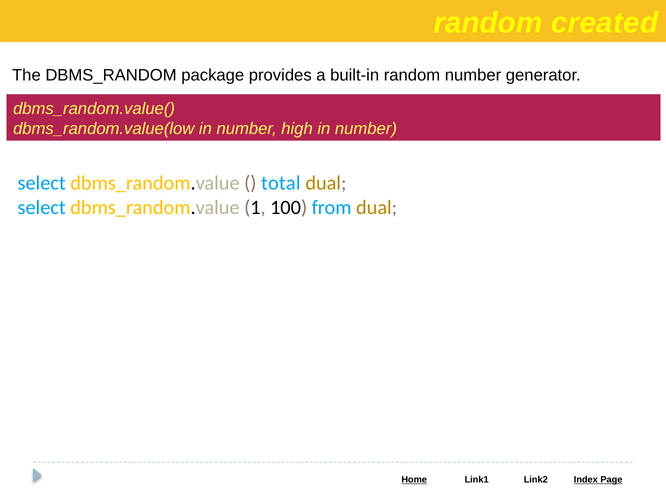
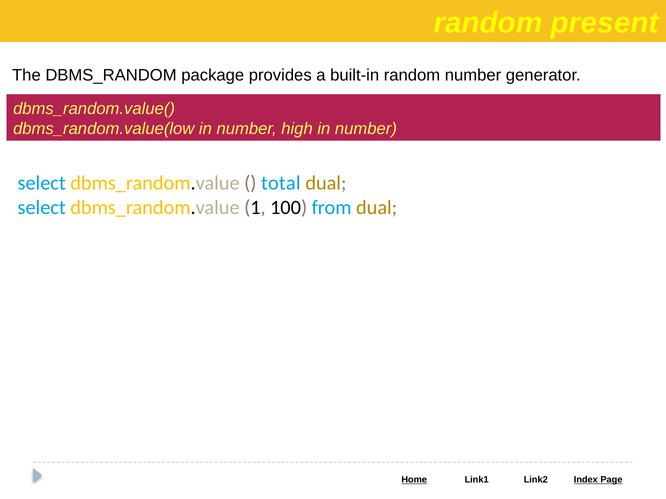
created: created -> present (605, 23)
